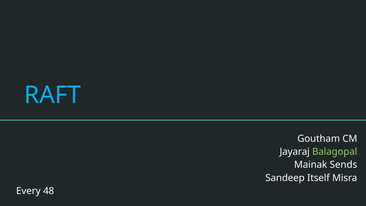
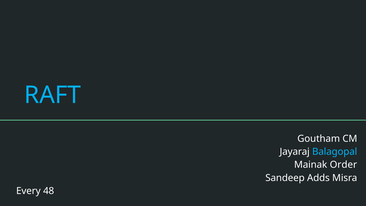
Balagopal colour: light green -> light blue (335, 152)
Sends: Sends -> Order (343, 165)
Itself: Itself -> Adds (318, 178)
